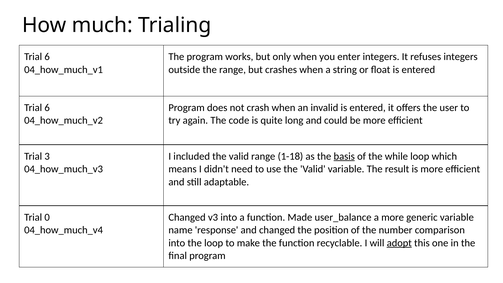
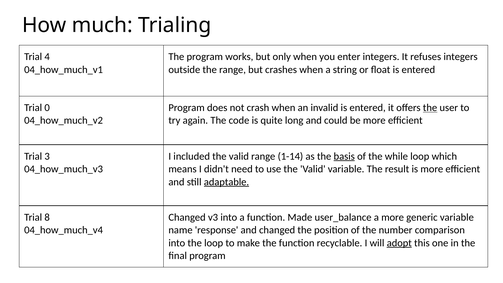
6: 6 -> 4 (47, 57)
6: 6 -> 0 (47, 108)
the underline: none -> present (430, 108)
1-18: 1-18 -> 1-14 (290, 156)
adaptable underline: none -> present (226, 182)
0: 0 -> 8 (47, 217)
